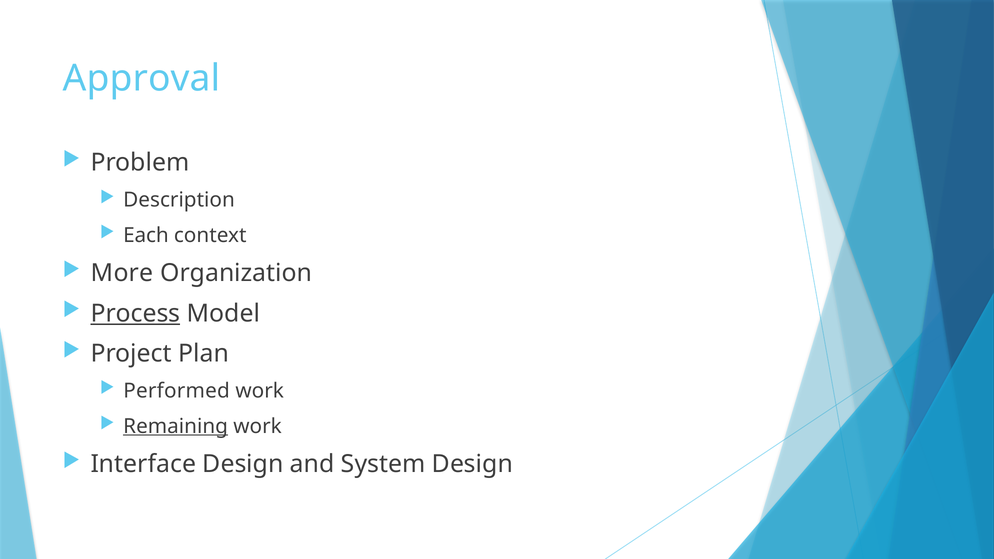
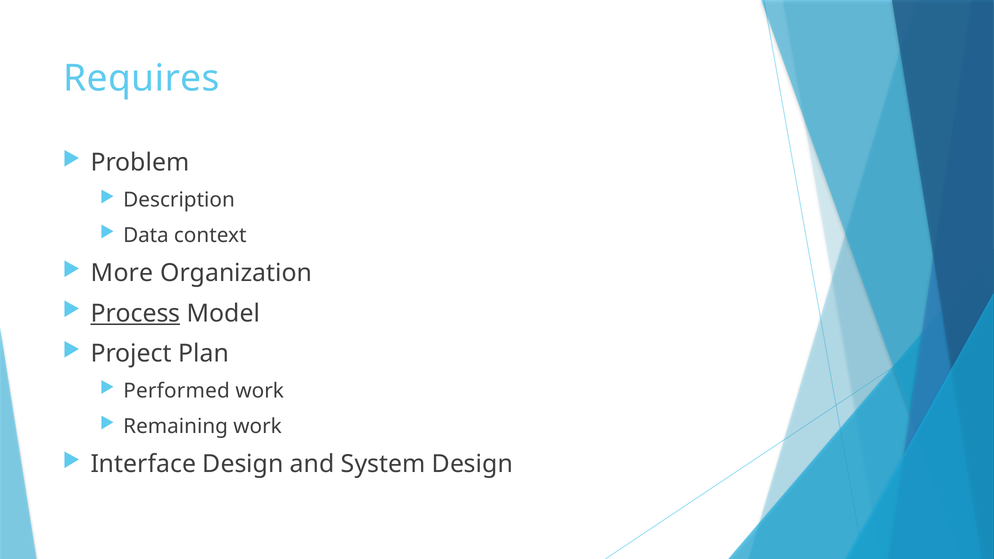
Approval: Approval -> Requires (141, 78)
Each: Each -> Data (146, 235)
Remaining underline: present -> none (176, 426)
